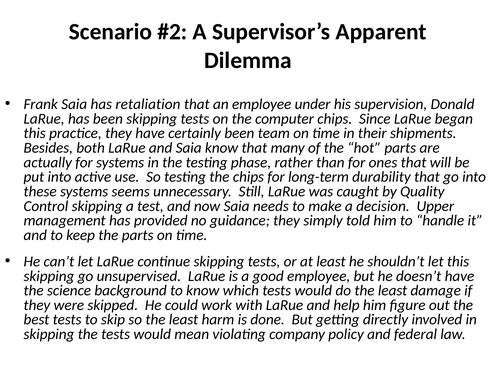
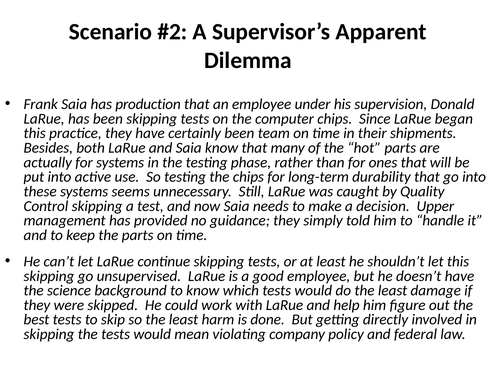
retaliation: retaliation -> production (148, 104)
